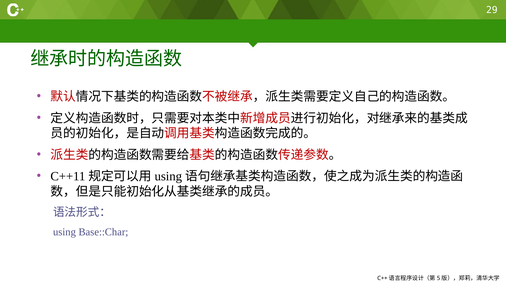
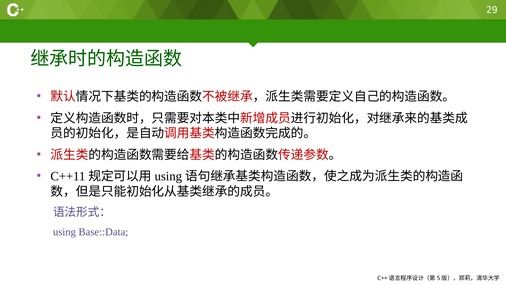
Base::Char: Base::Char -> Base::Data (103, 232)
